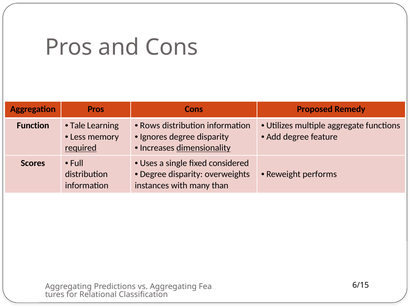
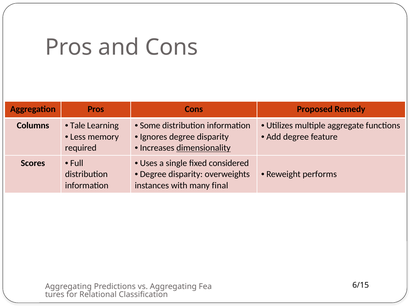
Rows: Rows -> Some (150, 126)
Function: Function -> Columns (33, 126)
required underline: present -> none (81, 148)
than: than -> final (220, 186)
